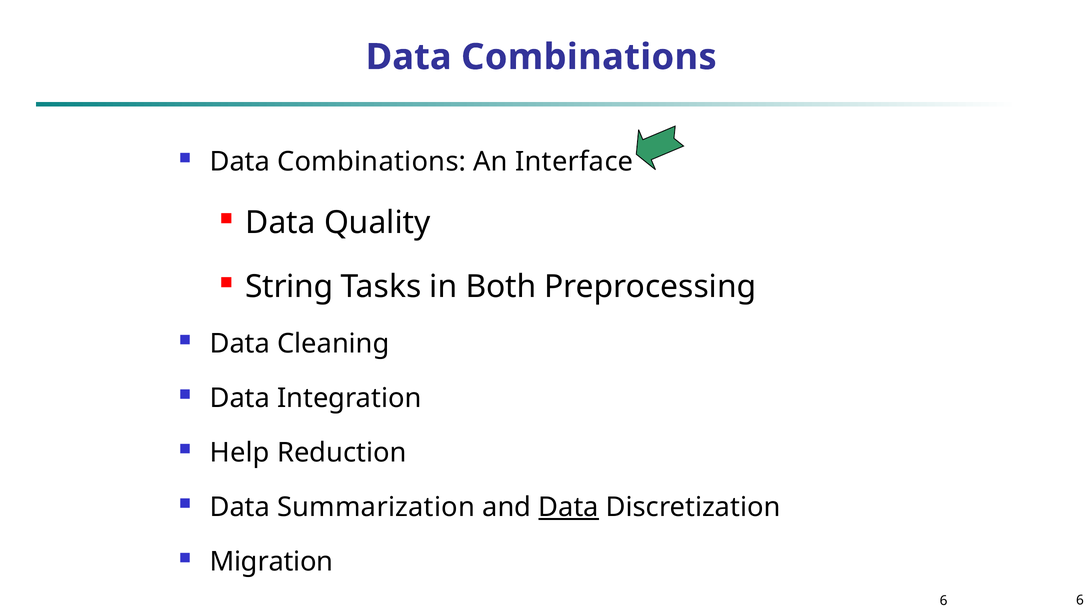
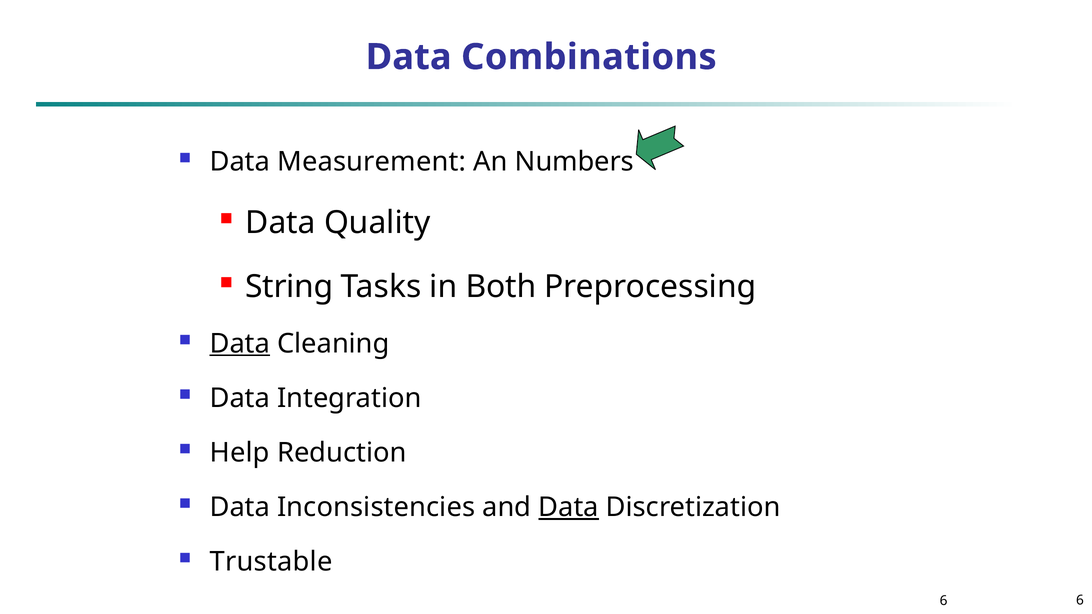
Combinations: Combinations -> Measurement (372, 162)
Interface: Interface -> Numbers (574, 162)
Data underline: none -> present (240, 344)
Summarization: Summarization -> Inconsistencies (376, 508)
Migration: Migration -> Trustable (271, 562)
